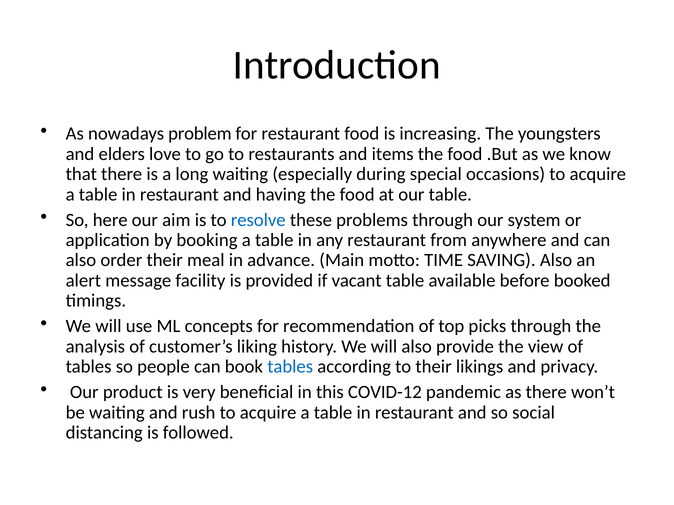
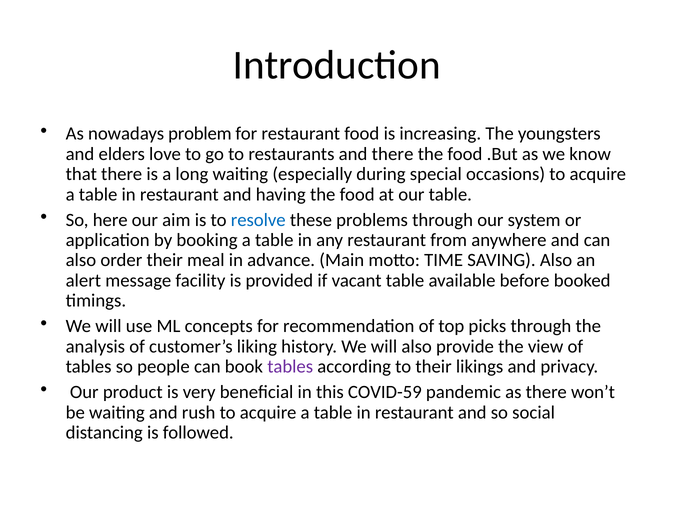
and items: items -> there (393, 154)
tables colour: blue -> purple (290, 367)
COVID-12: COVID-12 -> COVID-59 (385, 393)
